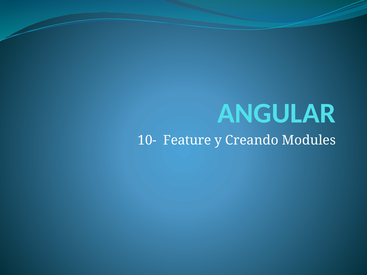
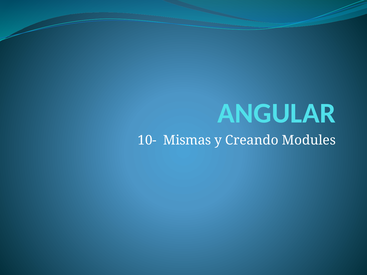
Feature: Feature -> Mismas (187, 140)
